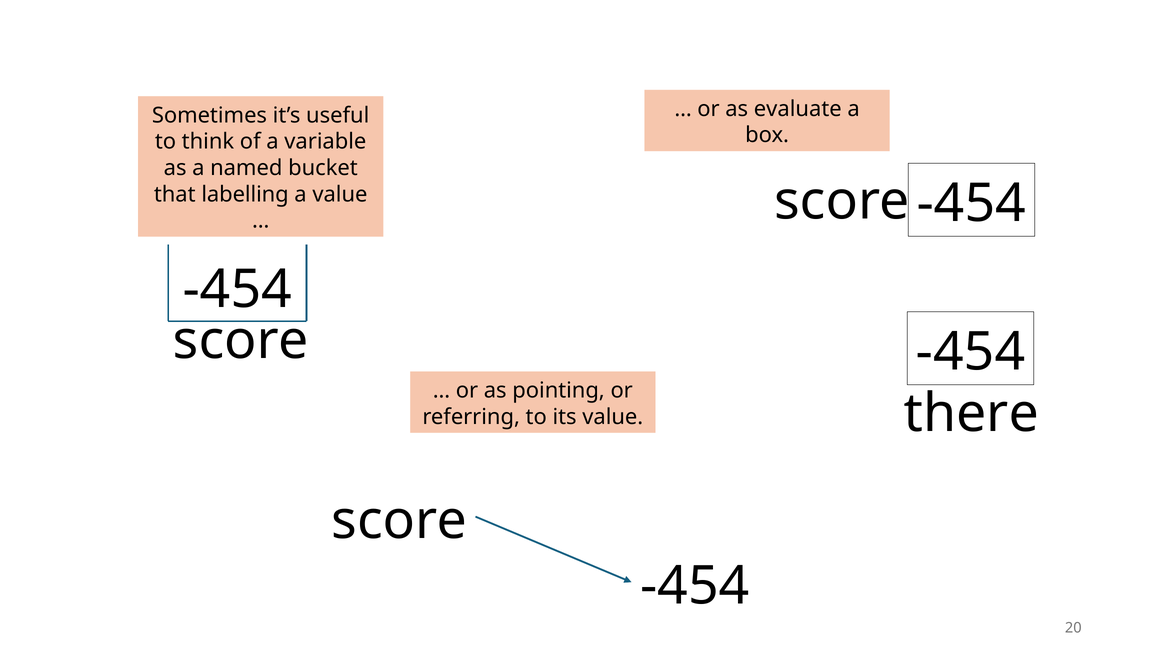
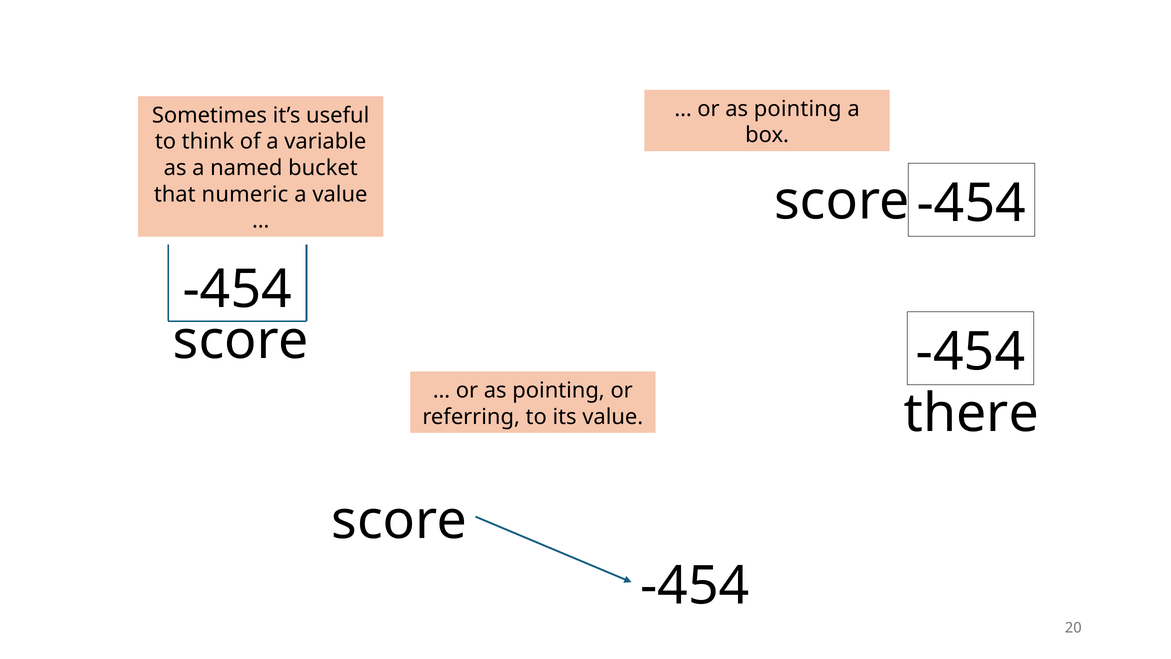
evaluate: evaluate -> pointing (798, 109)
labelling: labelling -> numeric (245, 194)
